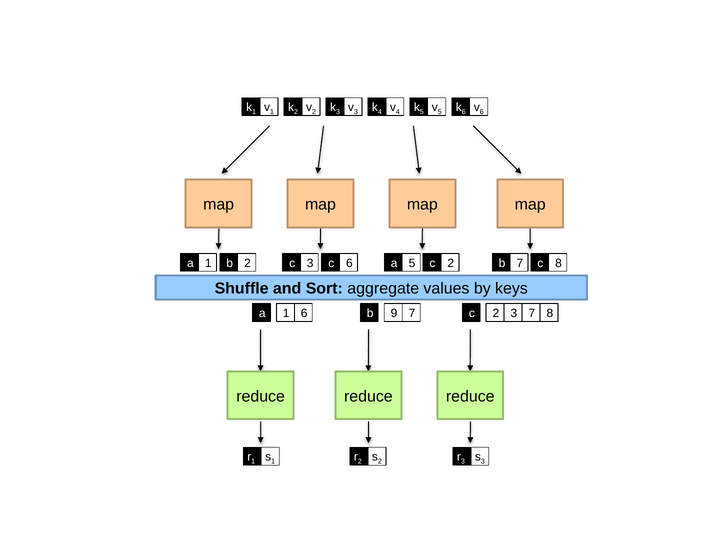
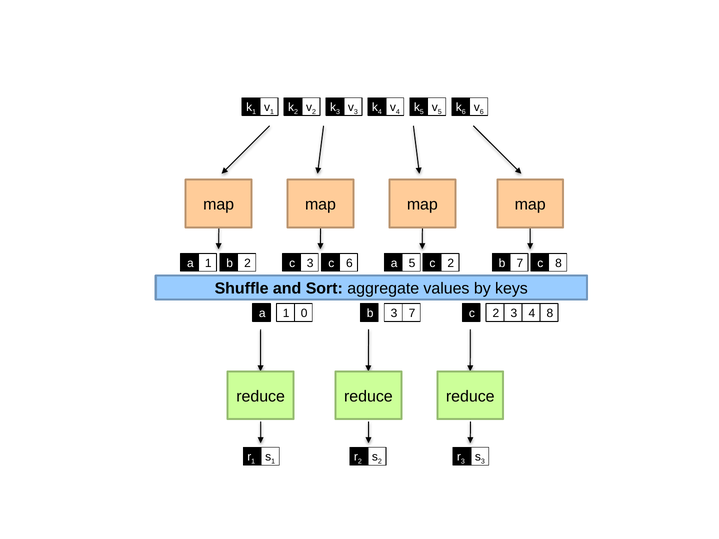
1 6: 6 -> 0 (304, 313)
b 9: 9 -> 3 (394, 313)
3 7: 7 -> 4 (532, 313)
